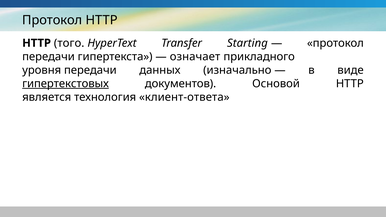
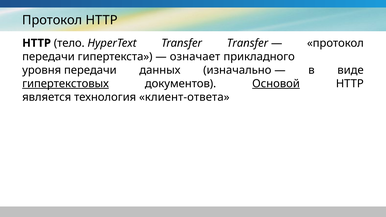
того: того -> тело (69, 43)
Transfer Starting: Starting -> Transfer (248, 43)
Основой underline: none -> present (276, 84)
